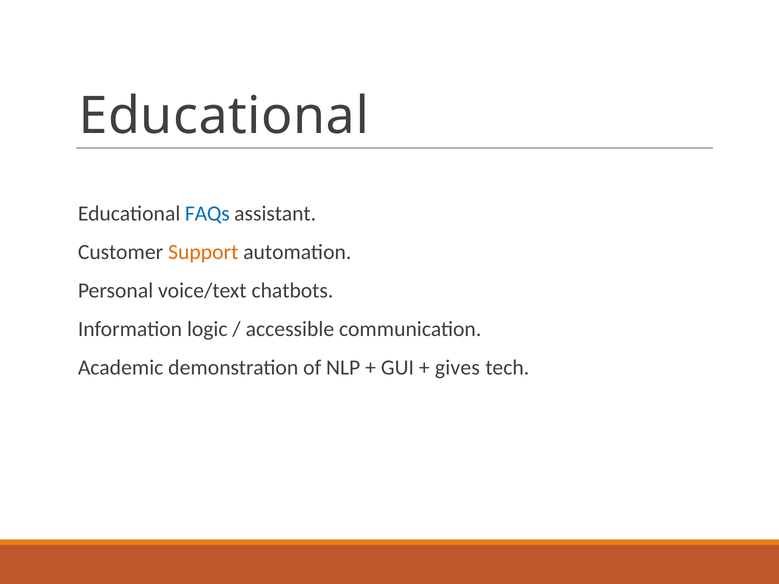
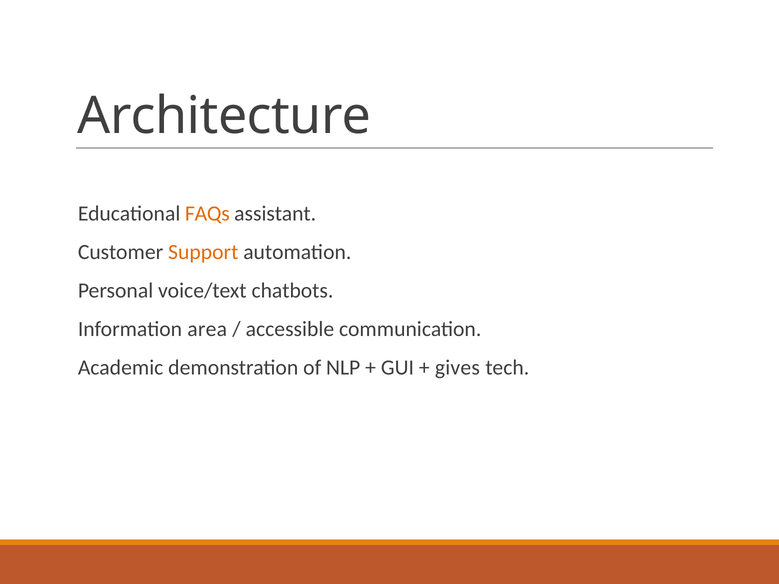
Educational: Educational -> Architecture (224, 116)
FAQs colour: blue -> orange (207, 214)
logic: logic -> area (207, 329)
